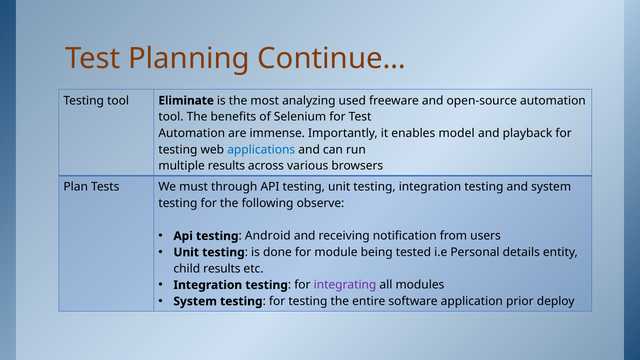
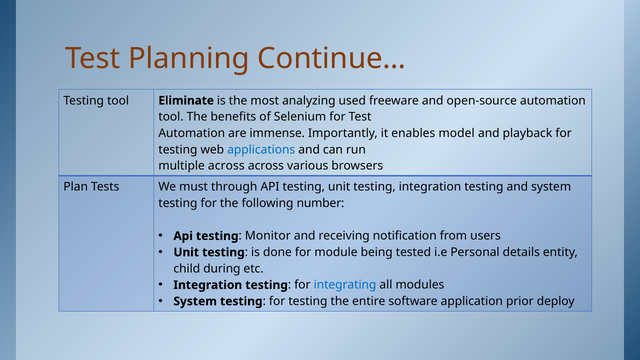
multiple results: results -> across (226, 166)
observe: observe -> number (320, 203)
Android: Android -> Monitor (268, 236)
child results: results -> during (222, 269)
integrating colour: purple -> blue (345, 285)
